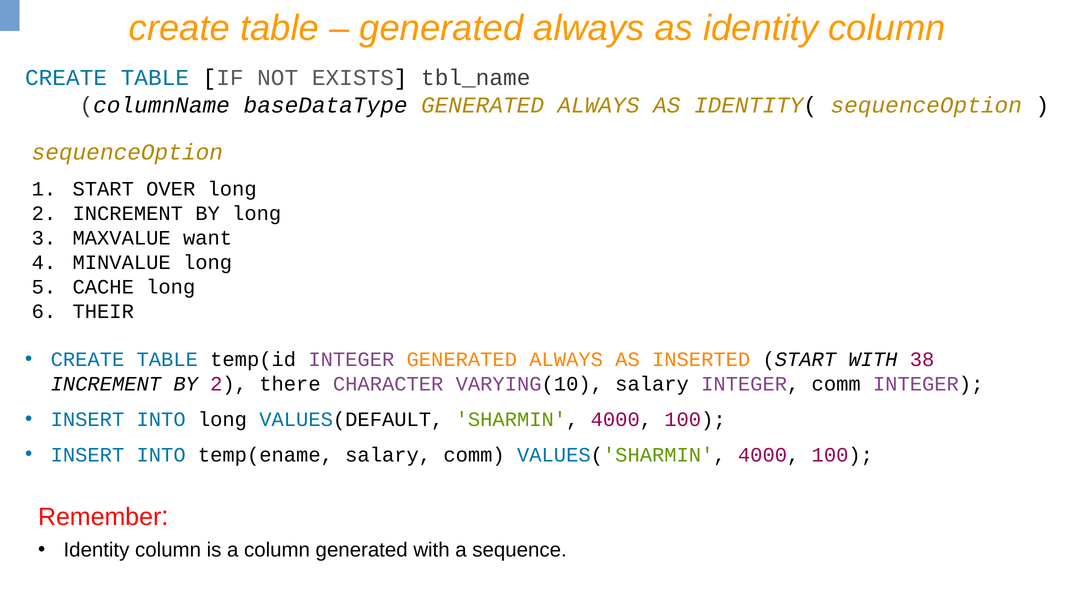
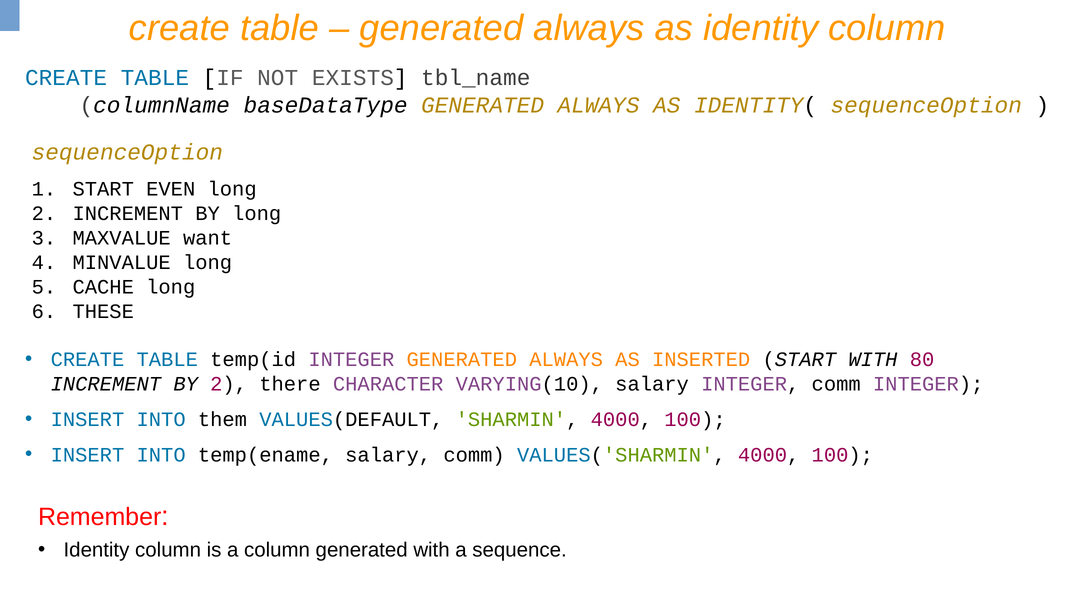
OVER: OVER -> EVEN (171, 189)
THEIR: THEIR -> THESE (103, 311)
38: 38 -> 80 (922, 359)
INTO long: long -> them (222, 419)
